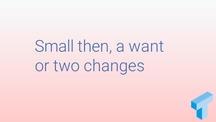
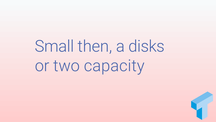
want: want -> disks (147, 46)
changes: changes -> capacity (114, 66)
